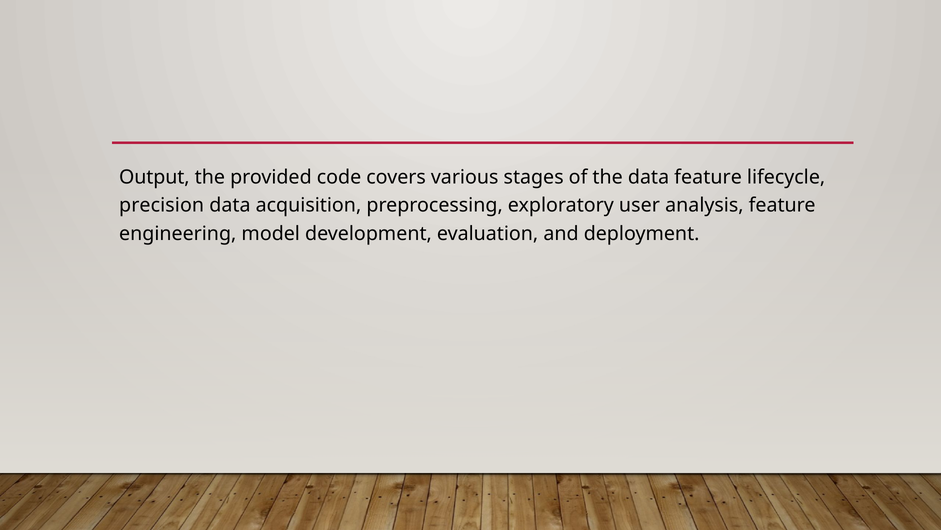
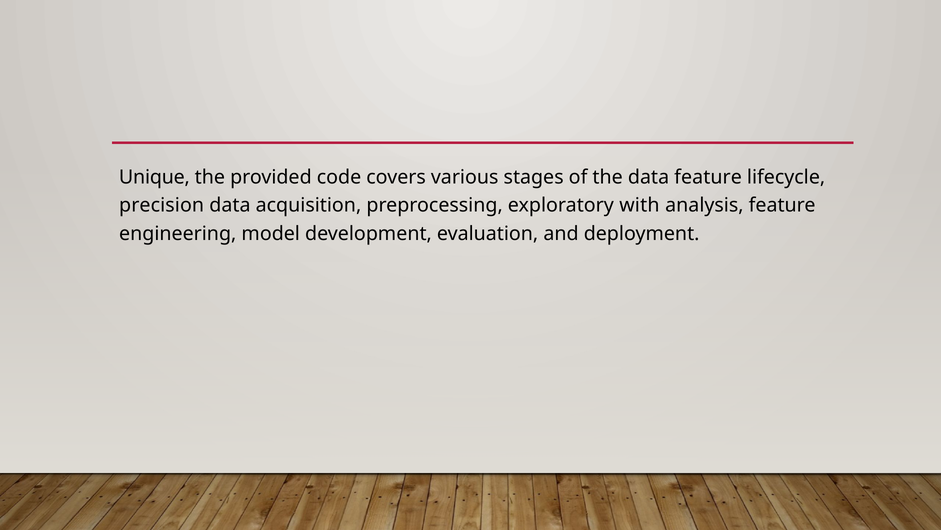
Output: Output -> Unique (154, 177)
user: user -> with (639, 205)
